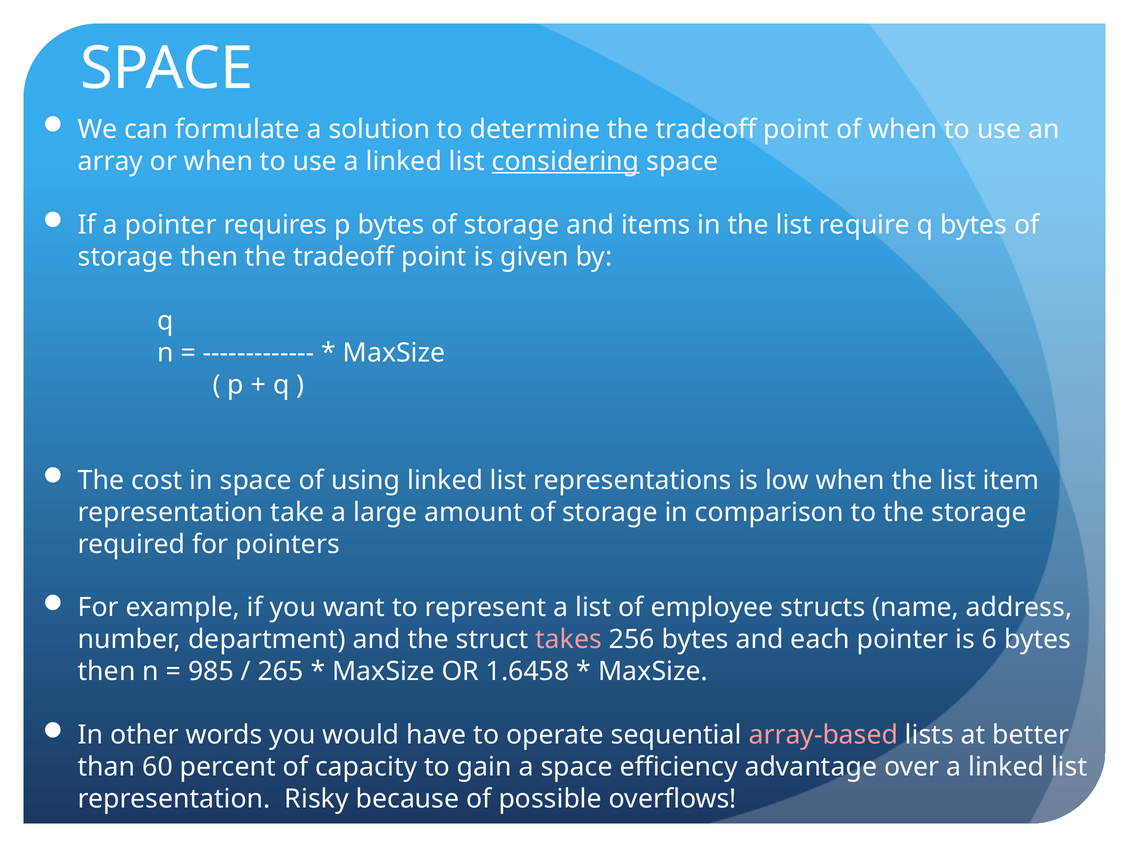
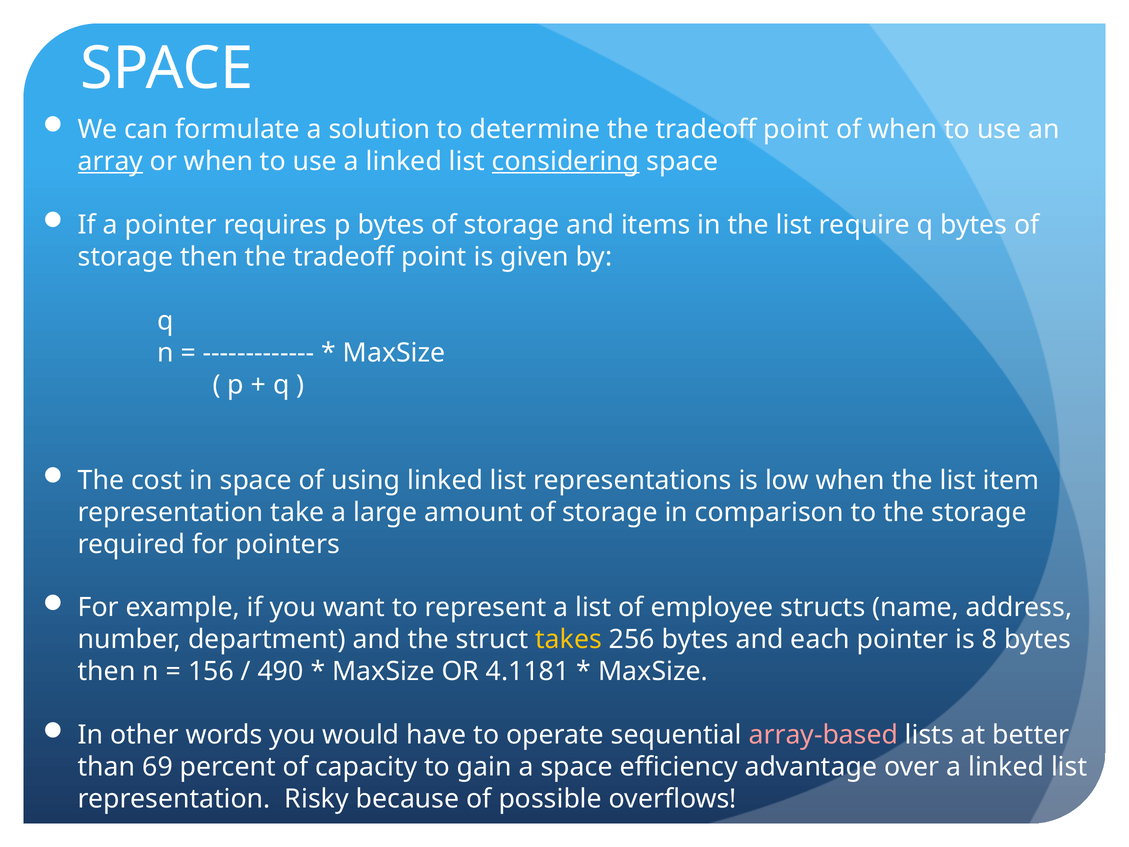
array underline: none -> present (110, 161)
takes colour: pink -> yellow (569, 639)
6: 6 -> 8 (990, 639)
985: 985 -> 156 (211, 671)
265: 265 -> 490 (281, 671)
1.6458: 1.6458 -> 4.1181 (528, 671)
60: 60 -> 69 (158, 767)
